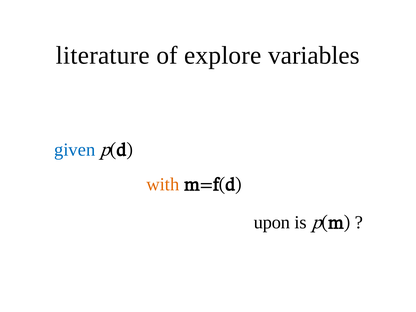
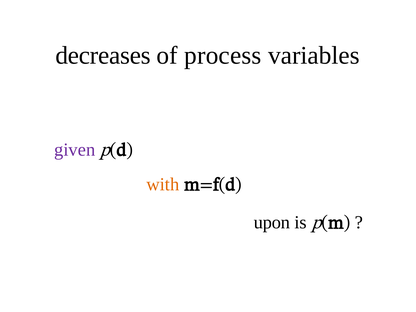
literature: literature -> decreases (103, 56)
explore: explore -> process (223, 56)
given colour: blue -> purple (75, 150)
